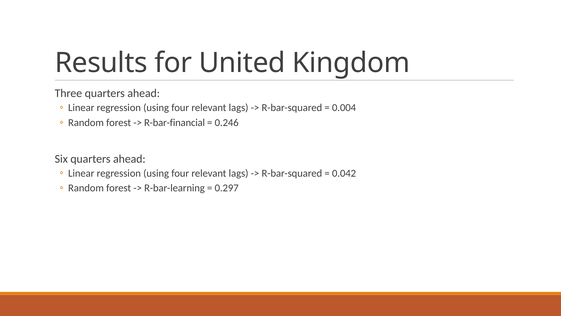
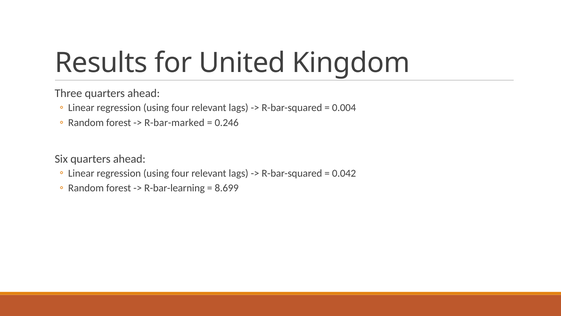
R-bar-financial: R-bar-financial -> R-bar-marked (174, 123)
0.297: 0.297 -> 8.699 (227, 188)
